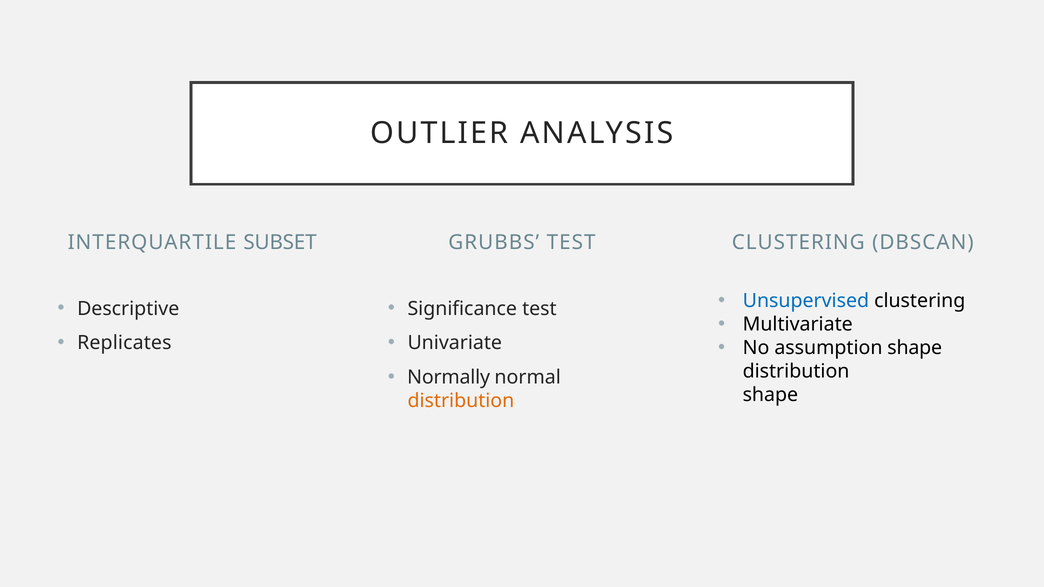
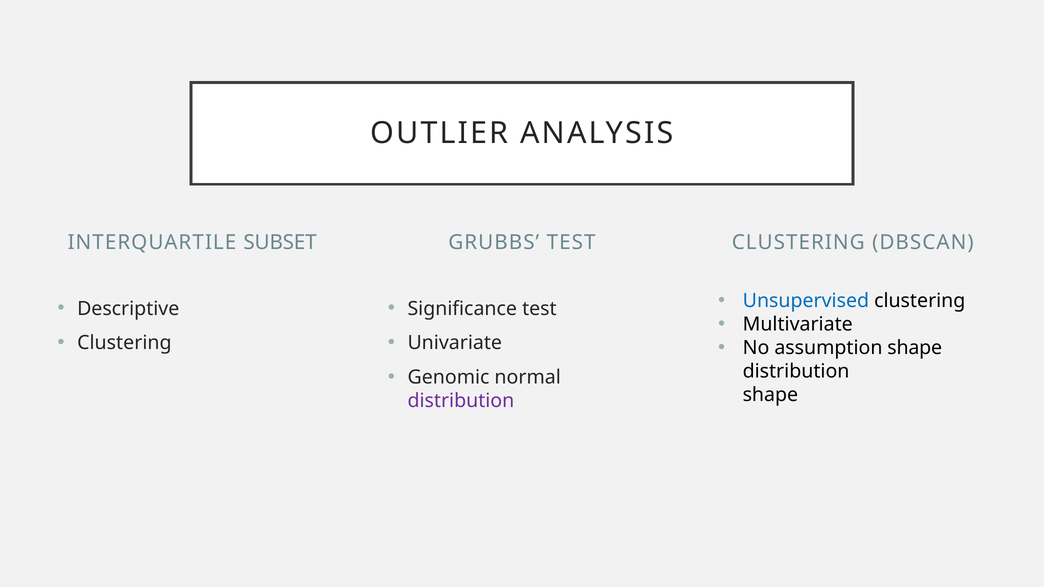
Replicates: Replicates -> Clustering (124, 343)
Normally: Normally -> Genomic (449, 377)
distribution colour: orange -> purple (461, 401)
